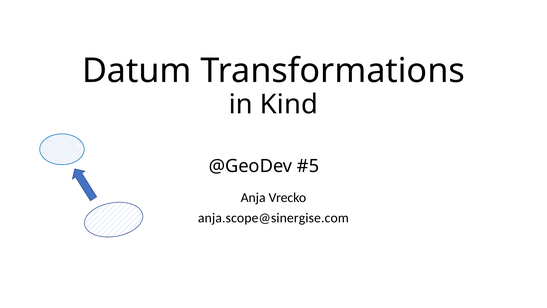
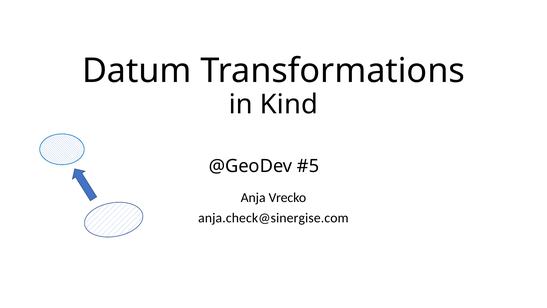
anja.scope@sinergise.com: anja.scope@sinergise.com -> anja.check@sinergise.com (273, 218)
